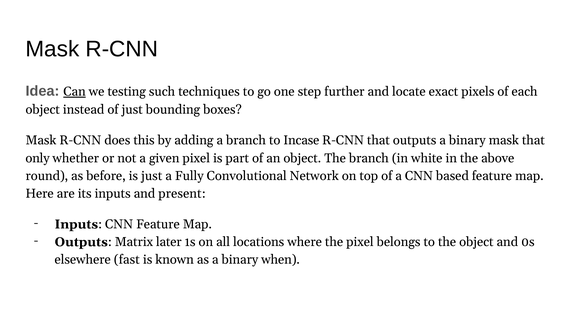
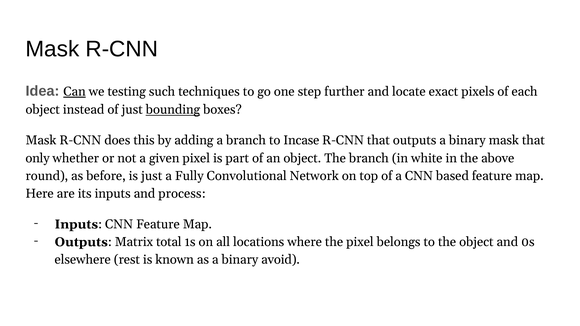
bounding underline: none -> present (173, 110)
present: present -> process (182, 194)
later: later -> total (169, 242)
fast: fast -> rest (127, 260)
when: when -> avoid (281, 260)
